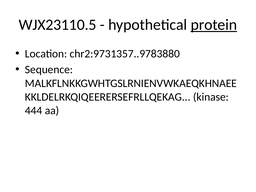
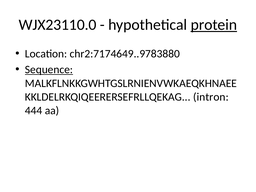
WJX23110.5: WJX23110.5 -> WJX23110.0 (58, 25)
chr2:9731357..9783880: chr2:9731357..9783880 -> chr2:7174649..9783880 (125, 54)
Sequence underline: none -> present (49, 70)
kinase: kinase -> intron (211, 97)
